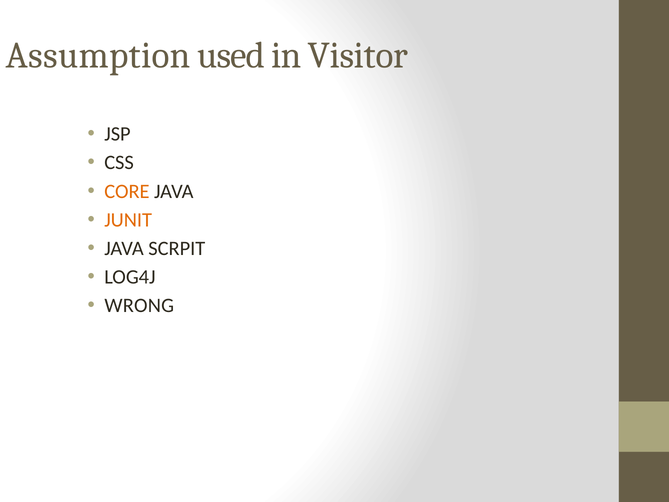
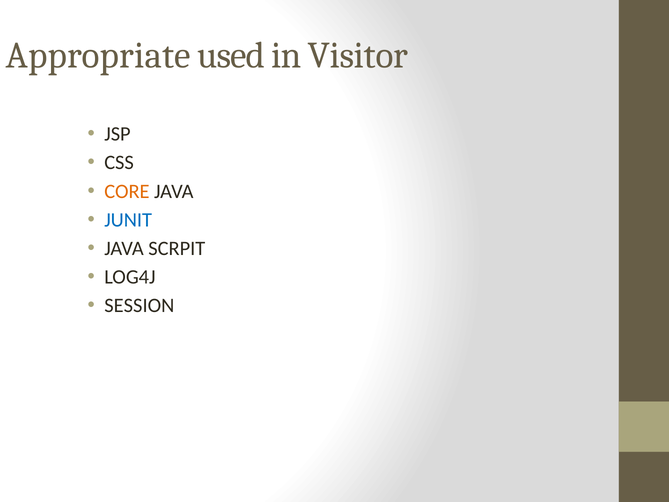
Assumption: Assumption -> Appropriate (98, 56)
JUNIT colour: orange -> blue (128, 220)
WRONG: WRONG -> SESSION (139, 306)
